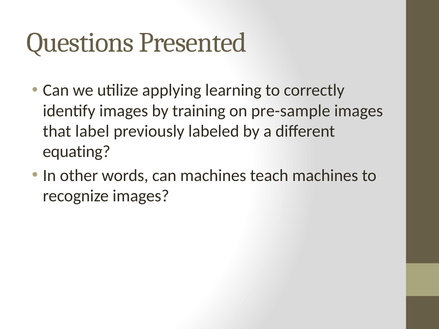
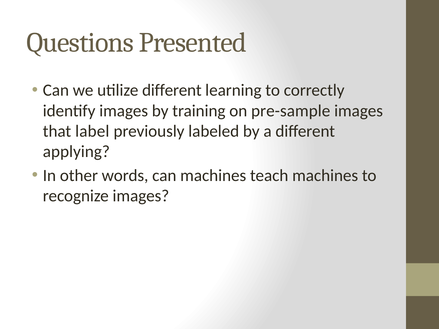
utilize applying: applying -> different (172, 90)
equating: equating -> applying (76, 152)
